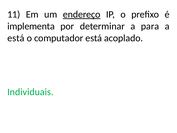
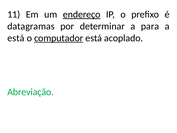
implementa: implementa -> datagramas (31, 26)
computador underline: none -> present (59, 38)
Individuais: Individuais -> Abreviação (30, 92)
